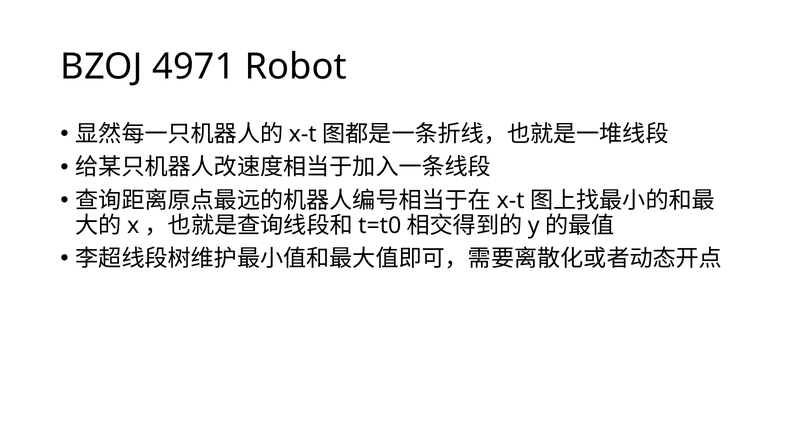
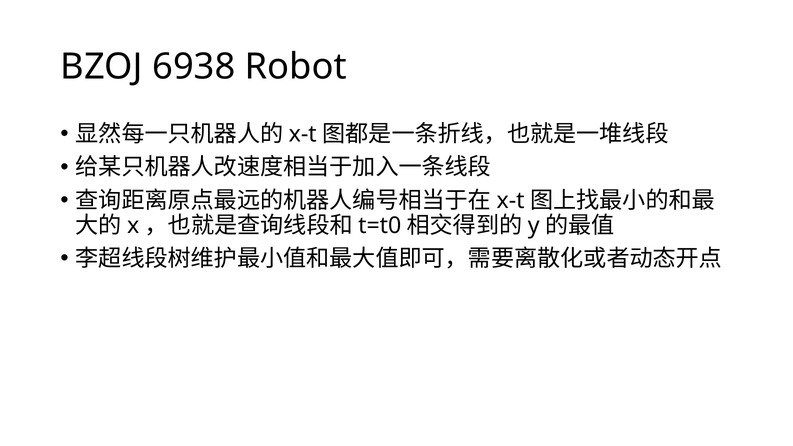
4971: 4971 -> 6938 (194, 67)
